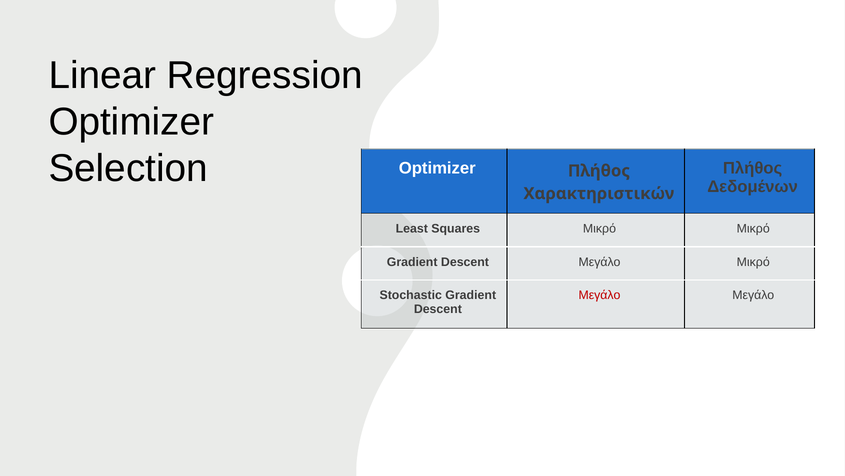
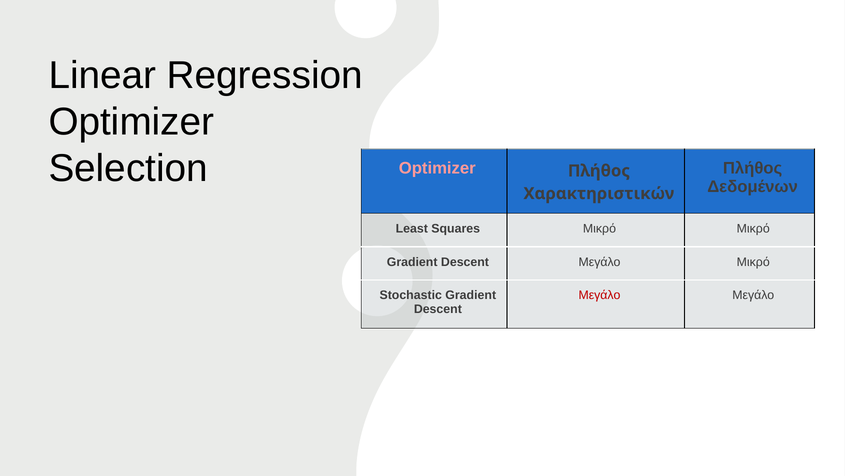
Optimizer colour: white -> pink (437, 168)
